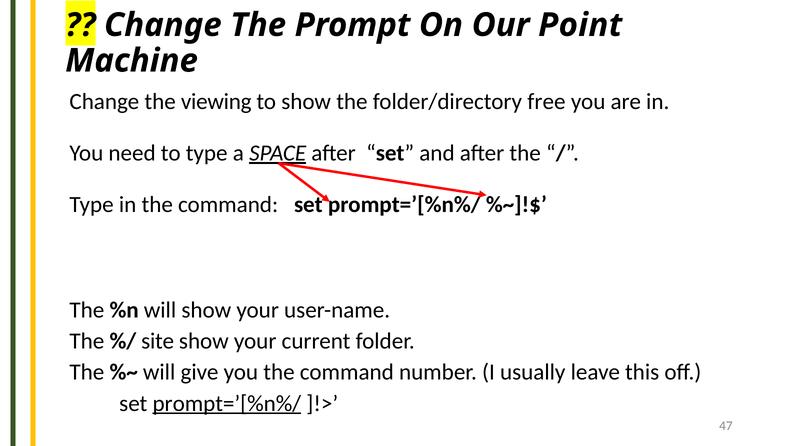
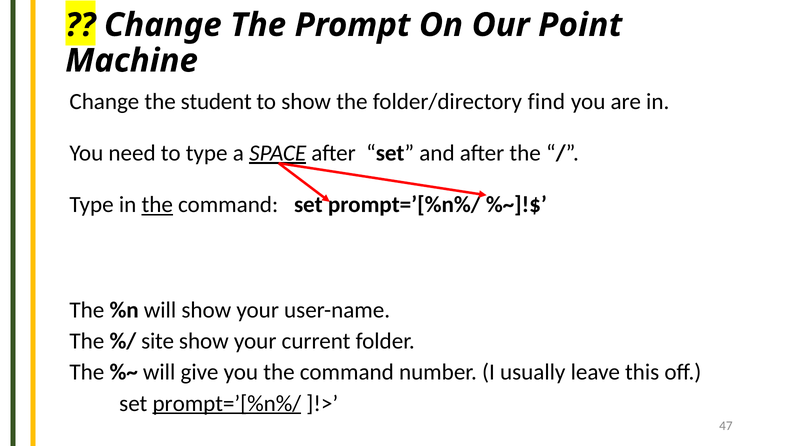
viewing: viewing -> student (216, 102)
free: free -> find (546, 102)
the underline: none -> present (157, 205)
